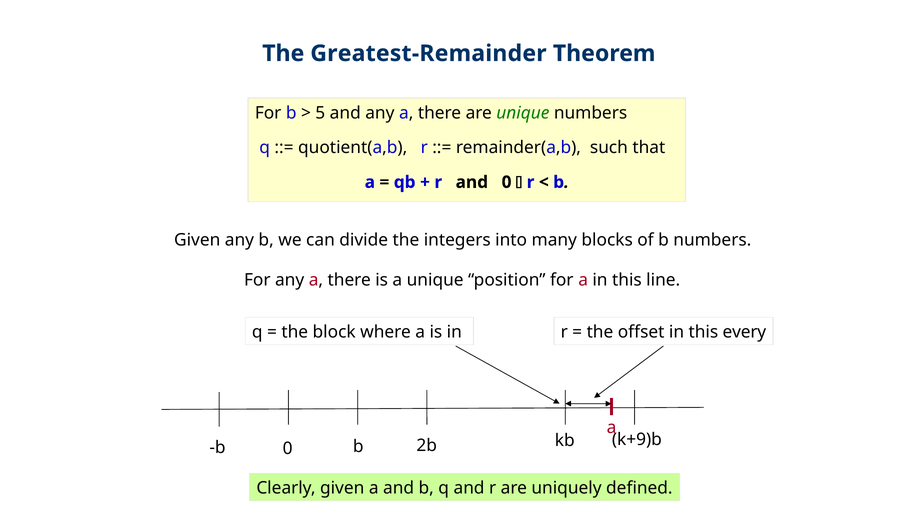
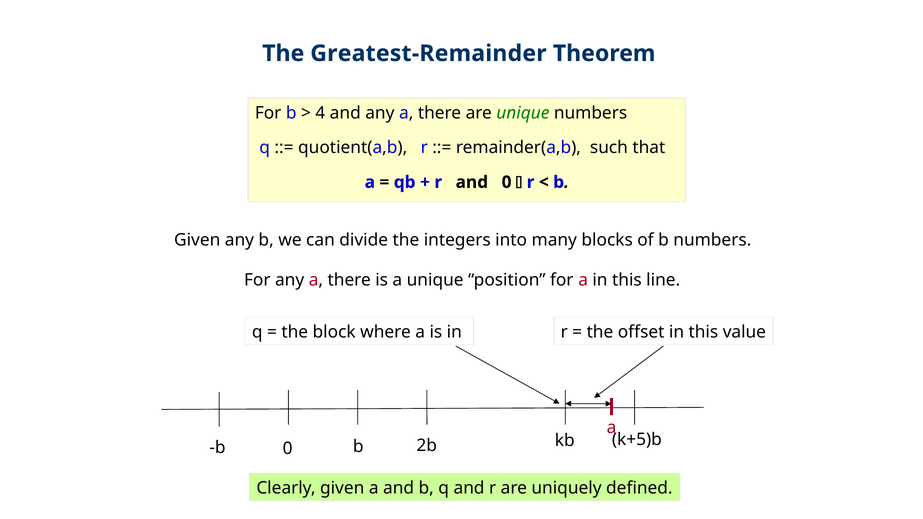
5: 5 -> 4 (320, 113)
every: every -> value (744, 332)
k+9)b: k+9)b -> k+5)b (637, 440)
